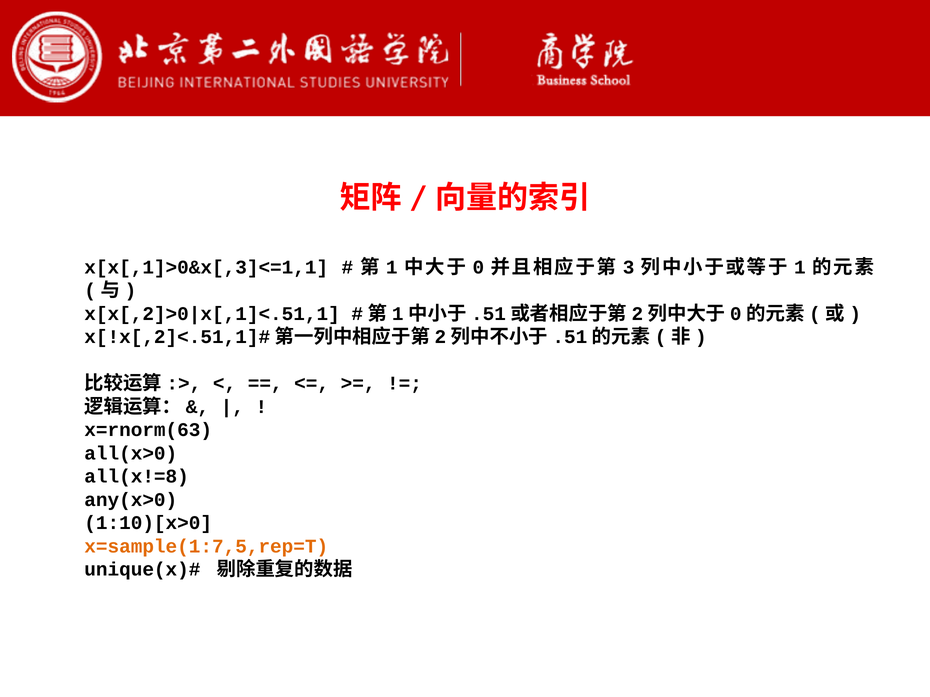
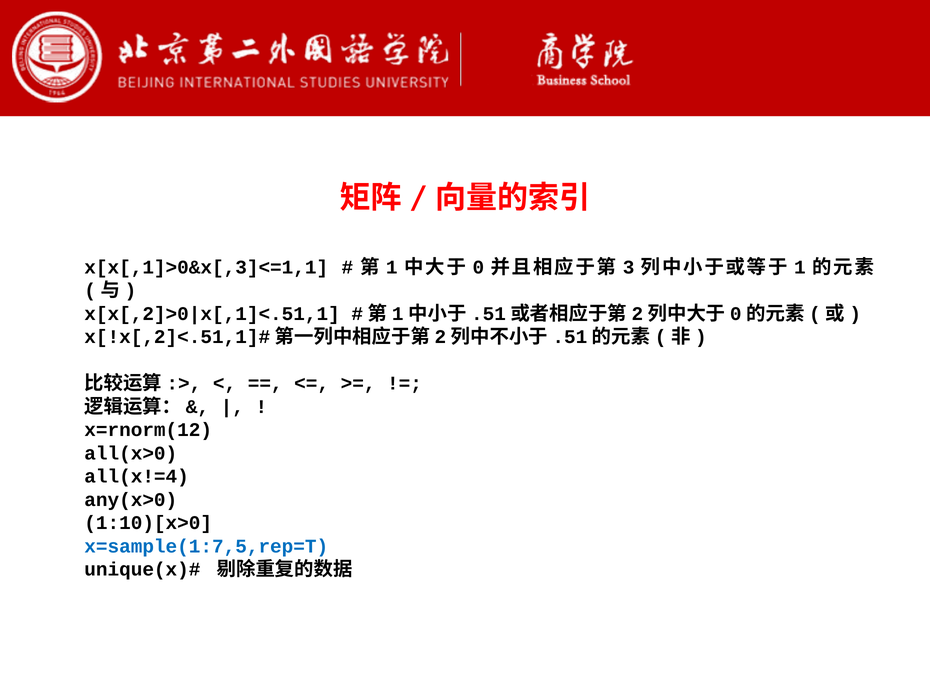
x=rnorm(63: x=rnorm(63 -> x=rnorm(12 (148, 430)
all(x!=8: all(x!=8 -> all(x!=4 (137, 477)
x=sample(1:7,5,rep=T colour: orange -> blue (206, 547)
